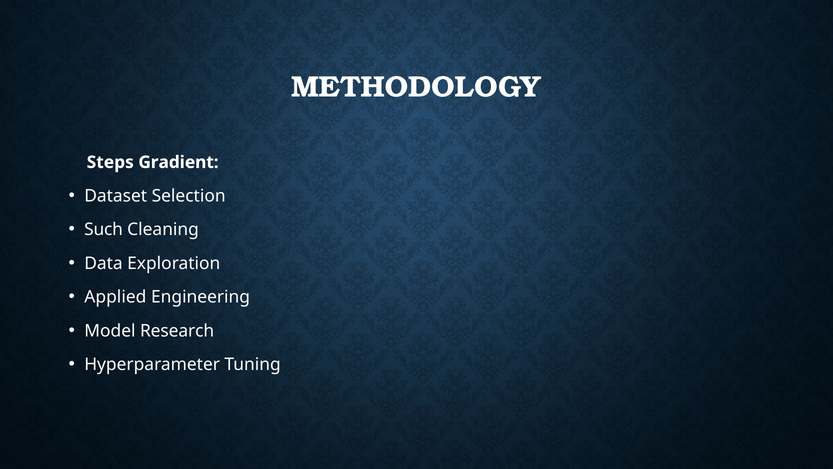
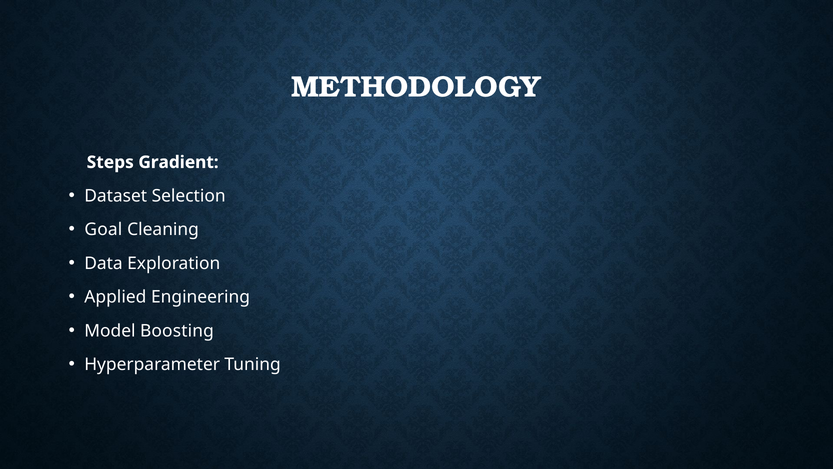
Such: Such -> Goal (103, 229)
Research: Research -> Boosting (177, 330)
